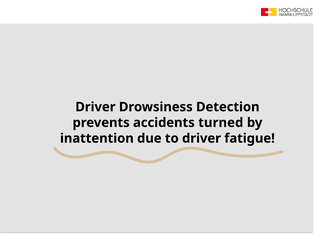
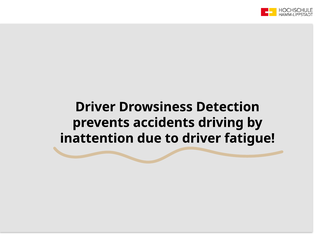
turned: turned -> driving (221, 122)
